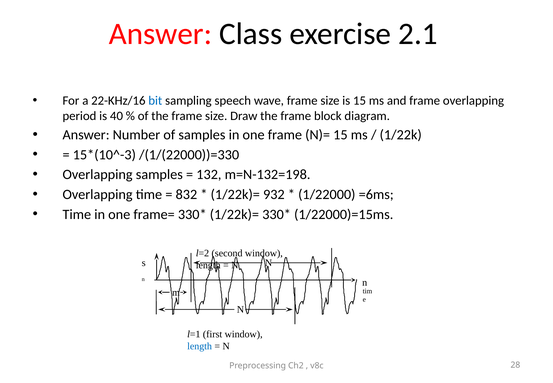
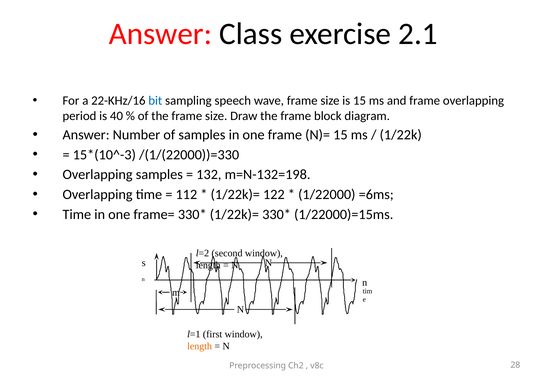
832: 832 -> 112 (186, 194)
932: 932 -> 122 (274, 194)
length colour: blue -> orange (200, 346)
